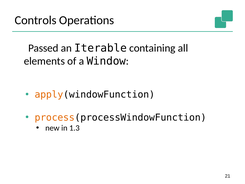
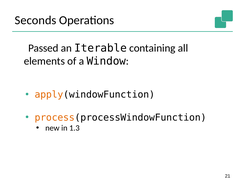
Controls: Controls -> Seconds (36, 20)
